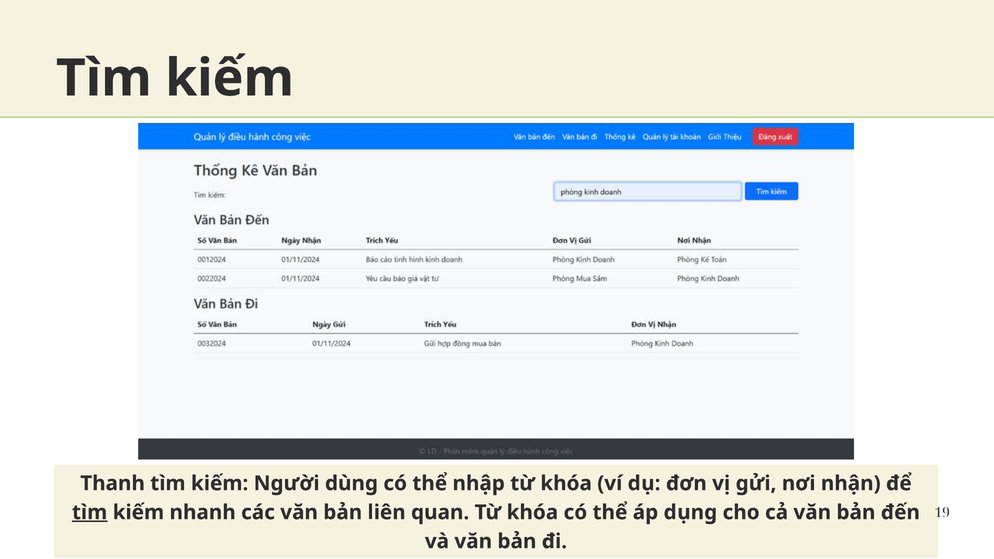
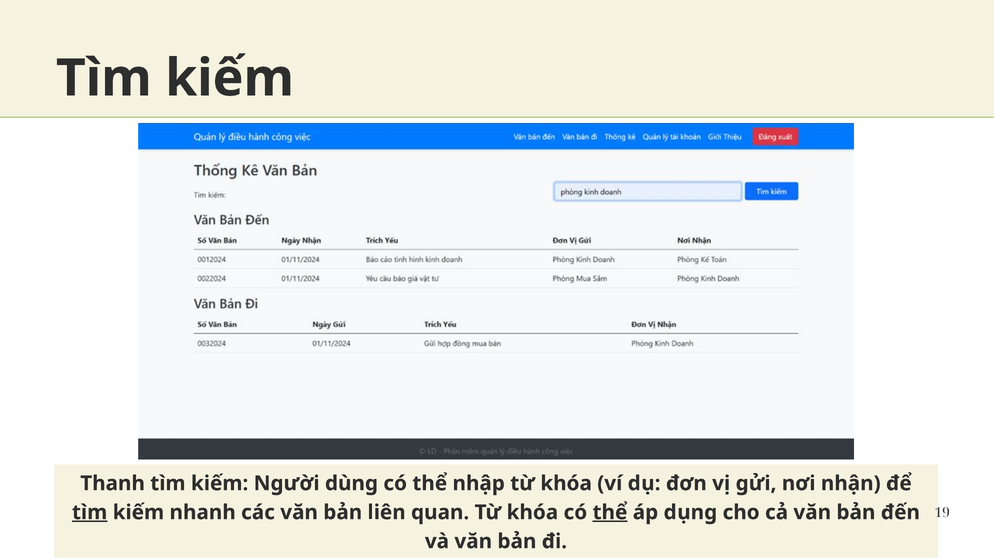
thể underline: none -> present (610, 513)
